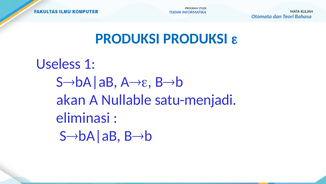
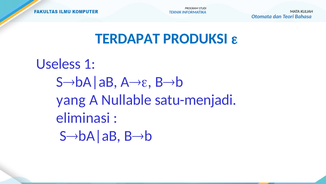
PRODUKSI: PRODUKSI -> TERDAPAT (128, 39)
akan: akan -> yang (71, 100)
